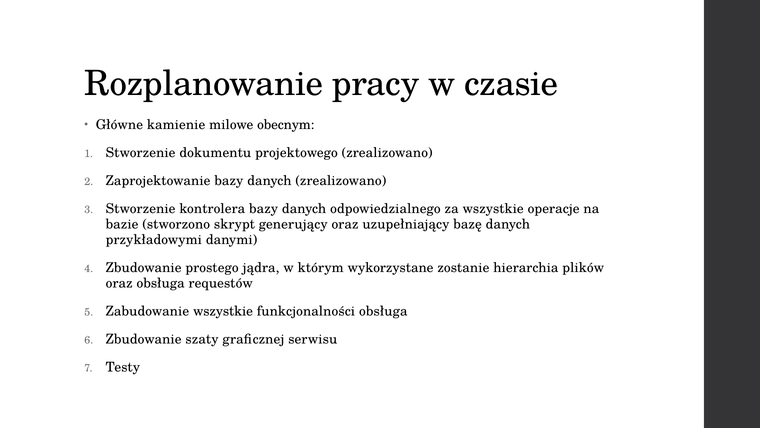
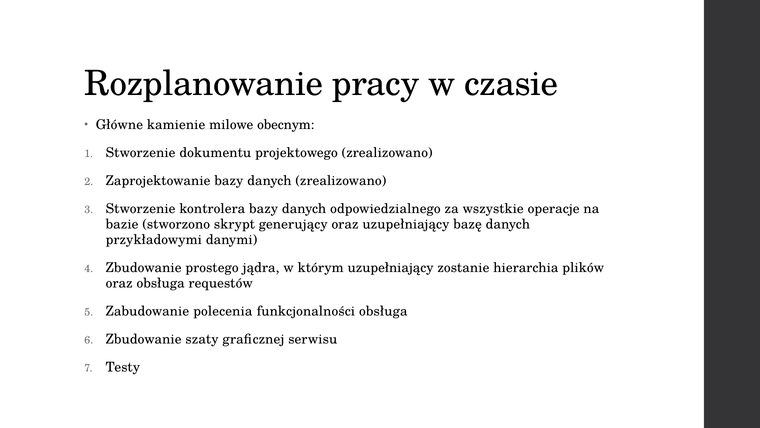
którym wykorzystane: wykorzystane -> uzupełniający (391, 267)
Zabudowanie wszystkie: wszystkie -> polecenia (223, 311)
